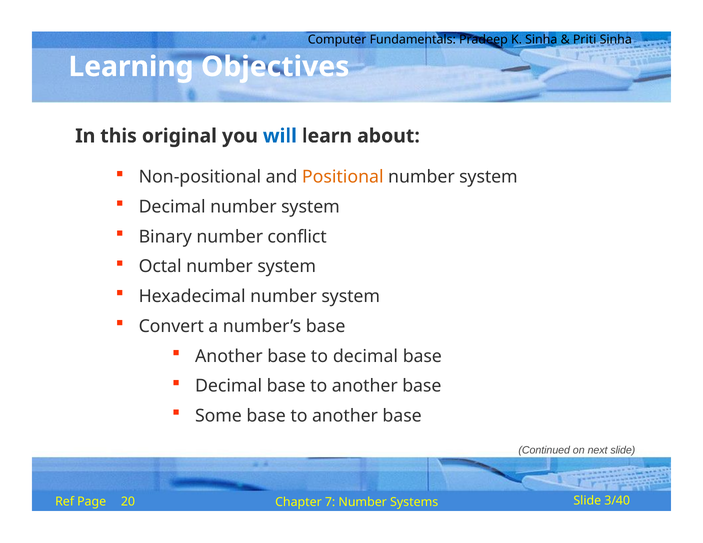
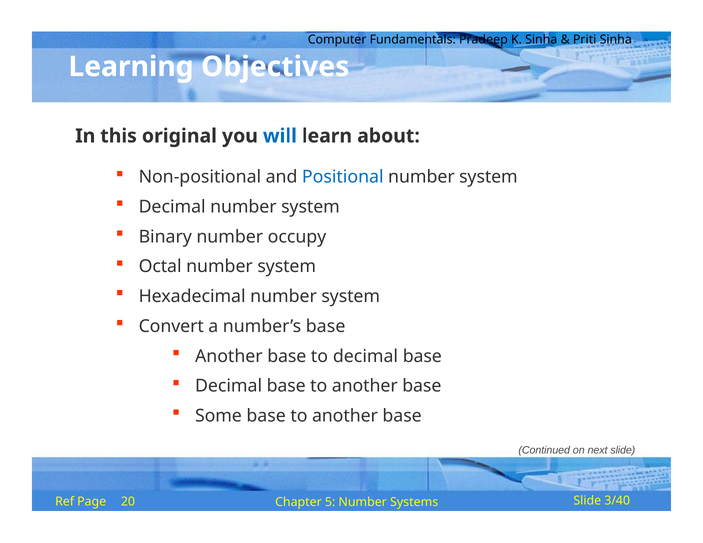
Positional colour: orange -> blue (343, 177)
conflict: conflict -> occupy (297, 237)
7: 7 -> 5 (330, 502)
